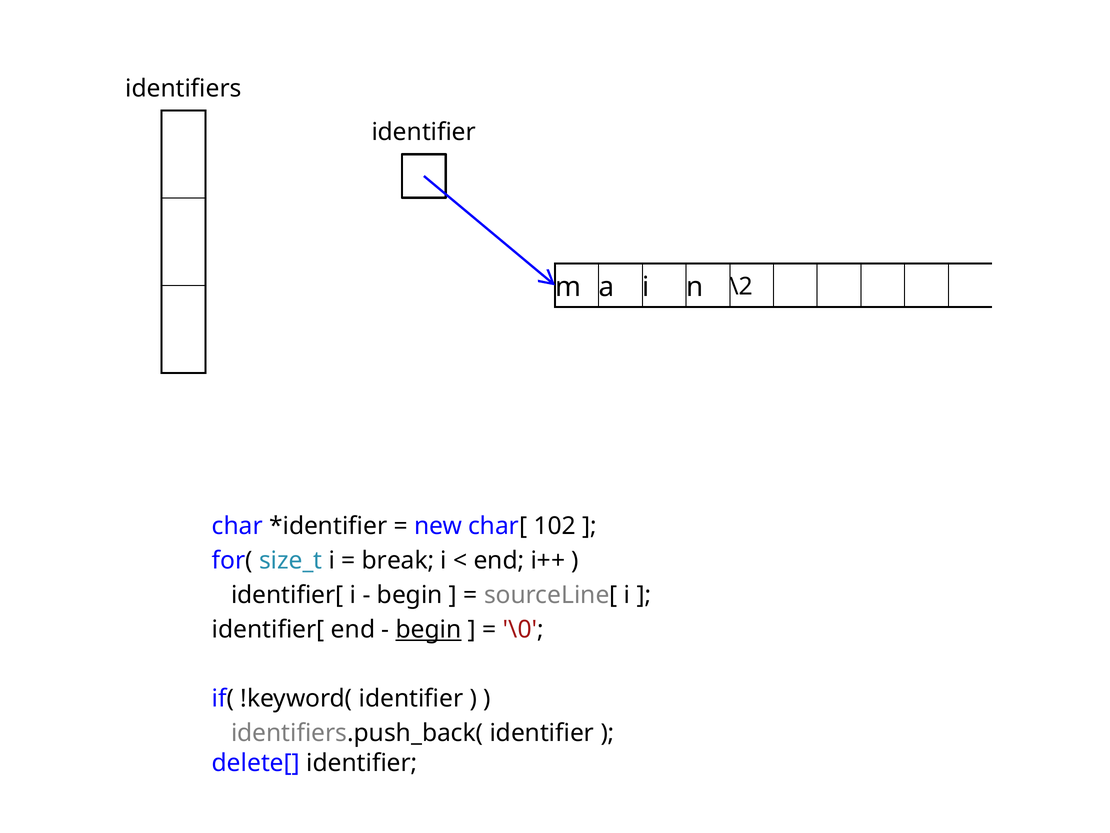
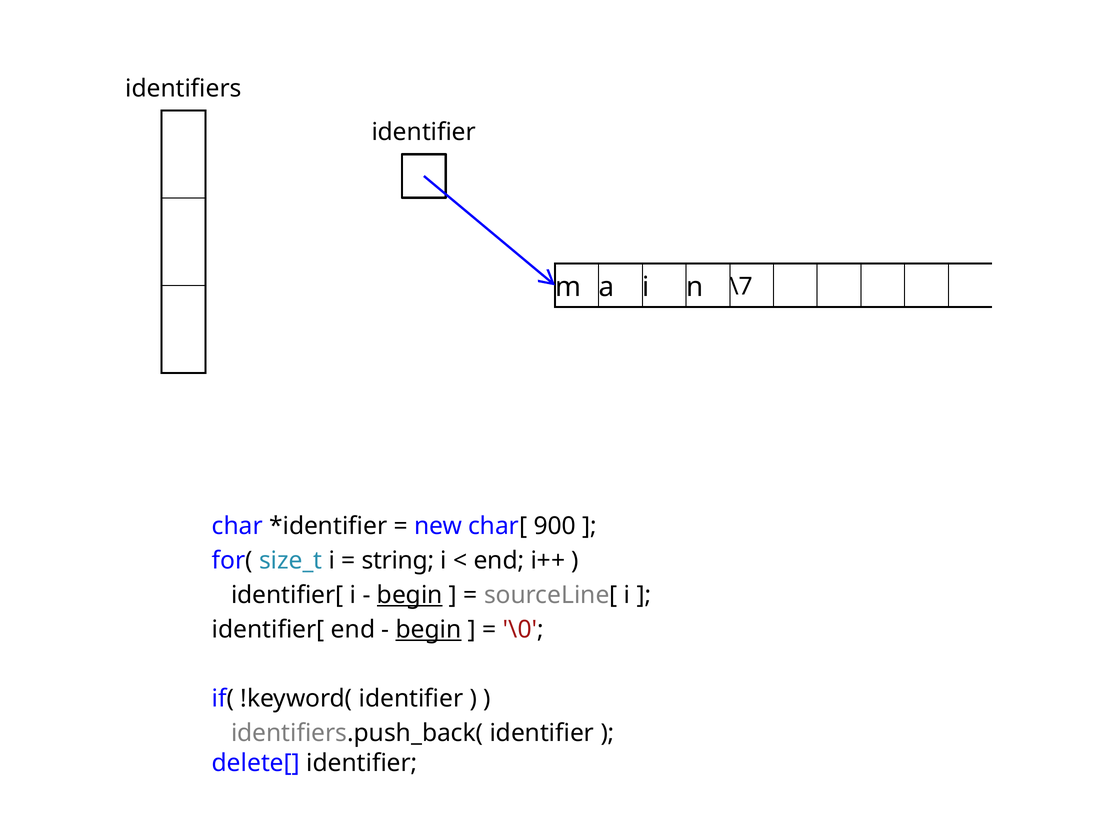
\2: \2 -> \7 (741, 287)
102: 102 -> 900 (555, 526)
break: break -> string (398, 560)
begin underline: none -> present (410, 595)
